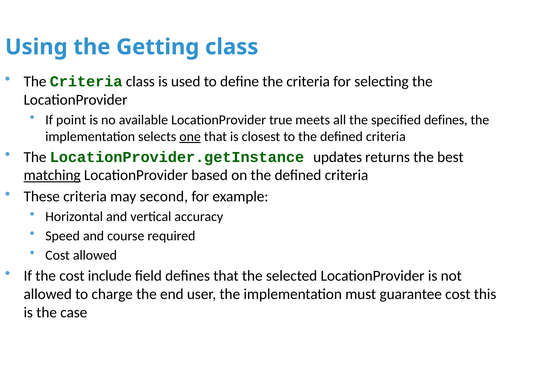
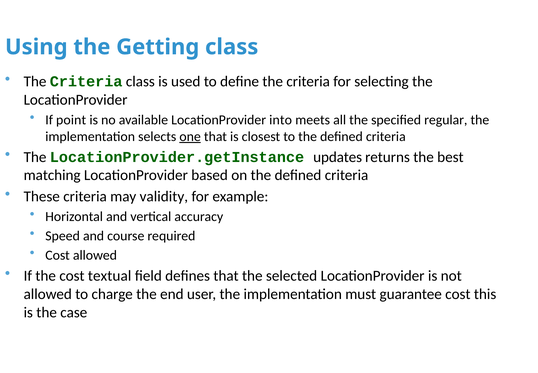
true: true -> into (281, 120)
specified defines: defines -> regular (446, 120)
matching underline: present -> none (52, 175)
second: second -> validity (164, 196)
include: include -> textual (110, 275)
